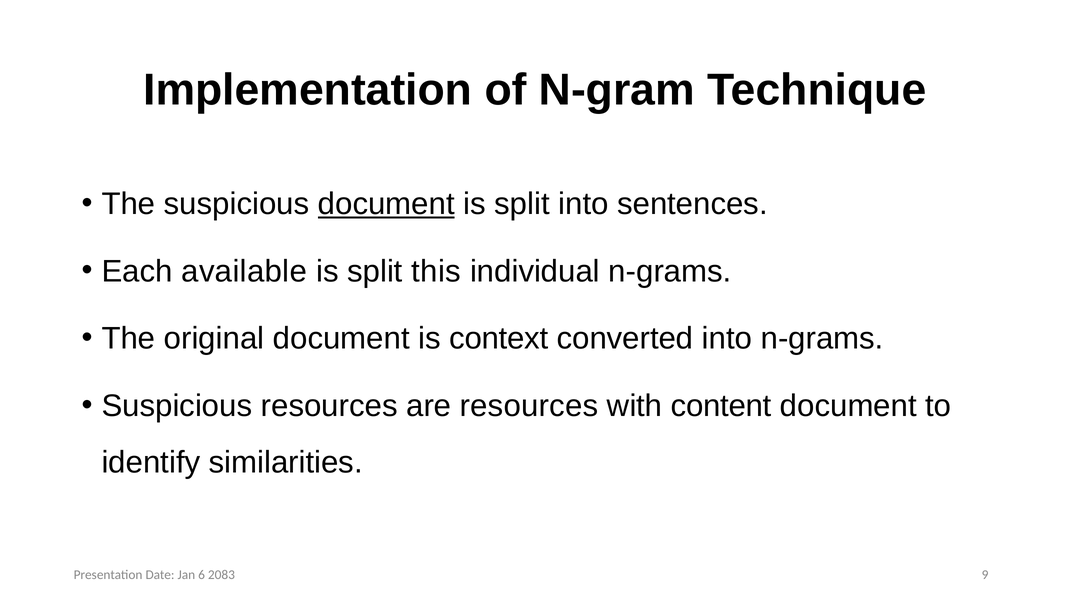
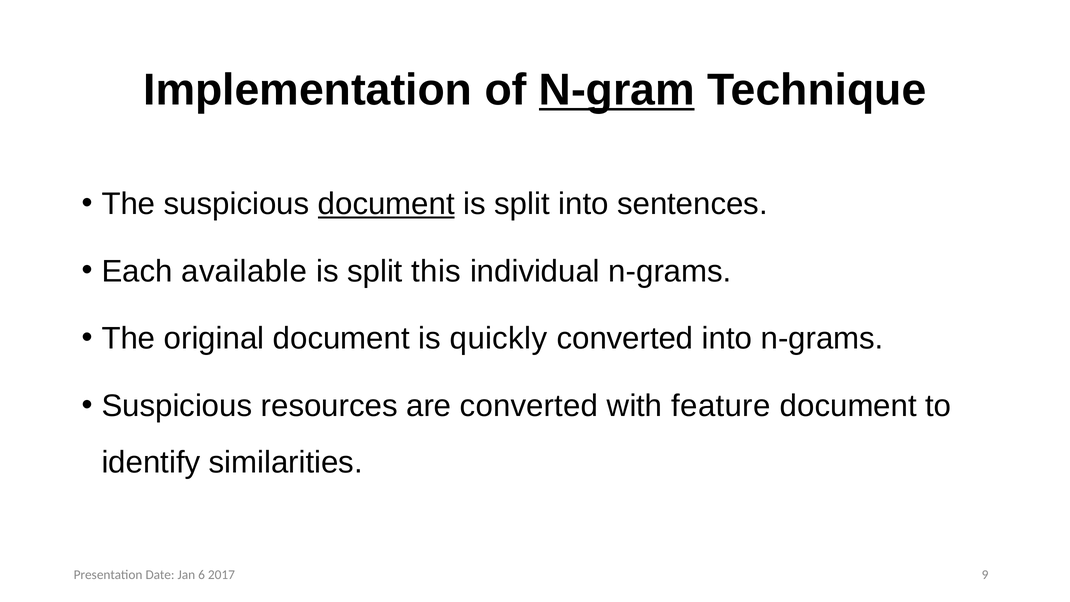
N-gram underline: none -> present (617, 90)
context: context -> quickly (499, 339)
are resources: resources -> converted (529, 406)
content: content -> feature (721, 406)
2083: 2083 -> 2017 (221, 575)
